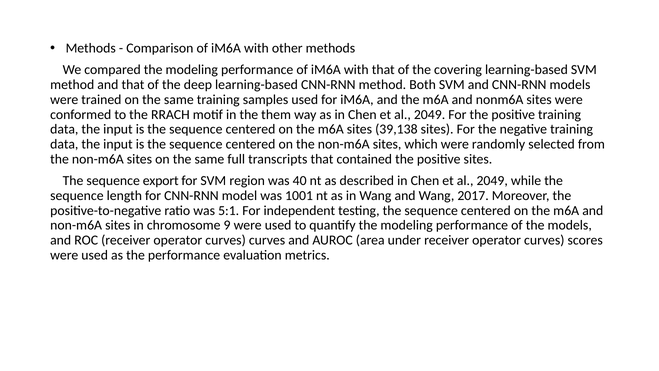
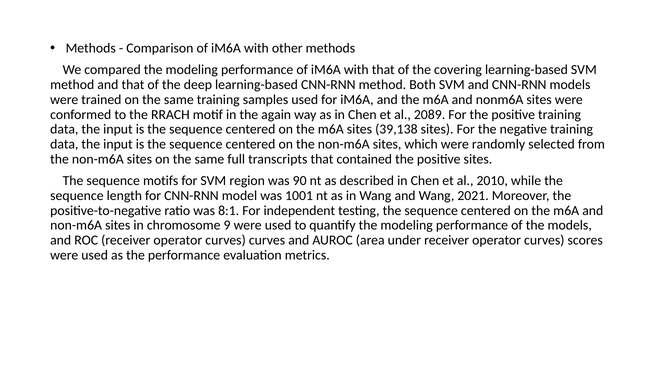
them: them -> again (276, 114)
2049: 2049 -> 2089 (430, 114)
export: export -> motifs (161, 181)
40: 40 -> 90 (300, 181)
2049: 2049 -> 2010 (492, 181)
2017: 2017 -> 2021 (473, 196)
5:1: 5:1 -> 8:1 (229, 210)
